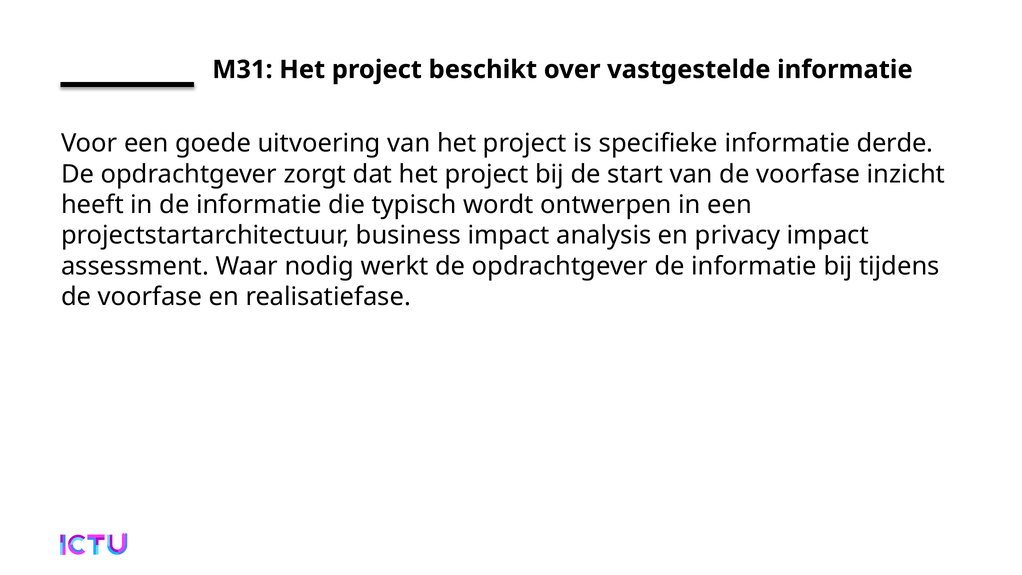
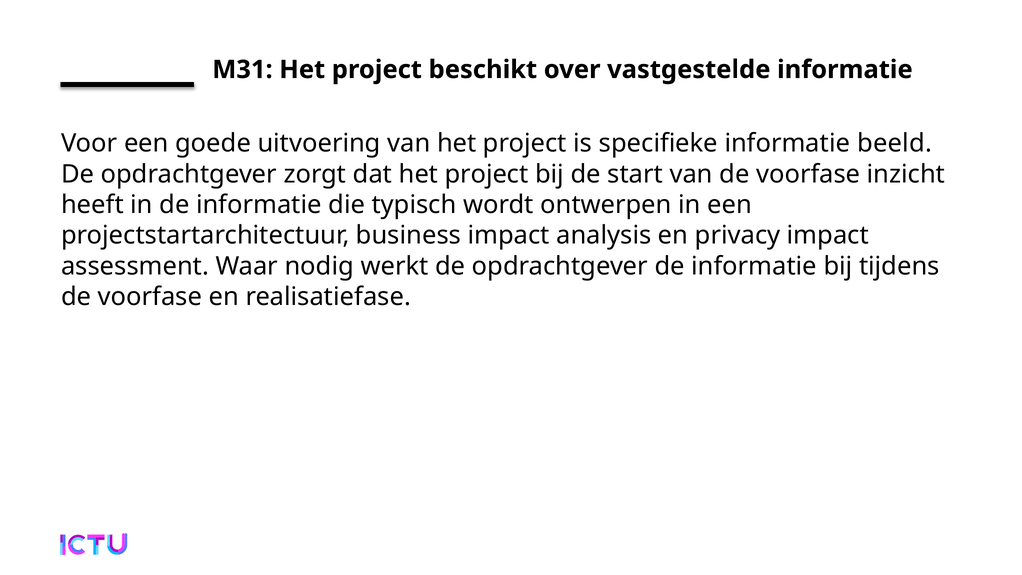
derde: derde -> beeld (895, 144)
